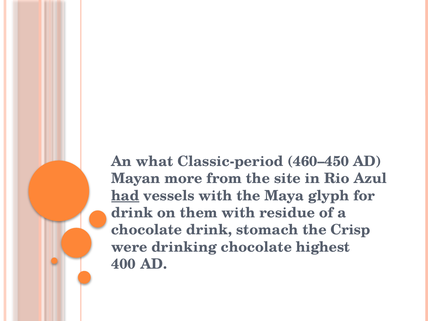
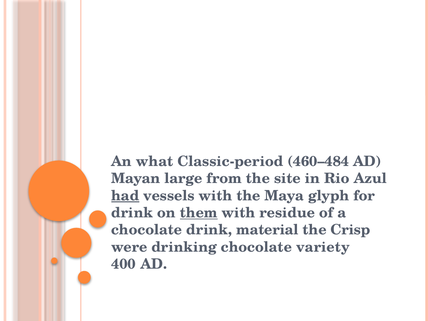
460–450: 460–450 -> 460–484 (318, 161)
more: more -> large (184, 179)
them underline: none -> present (199, 213)
stomach: stomach -> material (267, 230)
highest: highest -> variety (323, 247)
